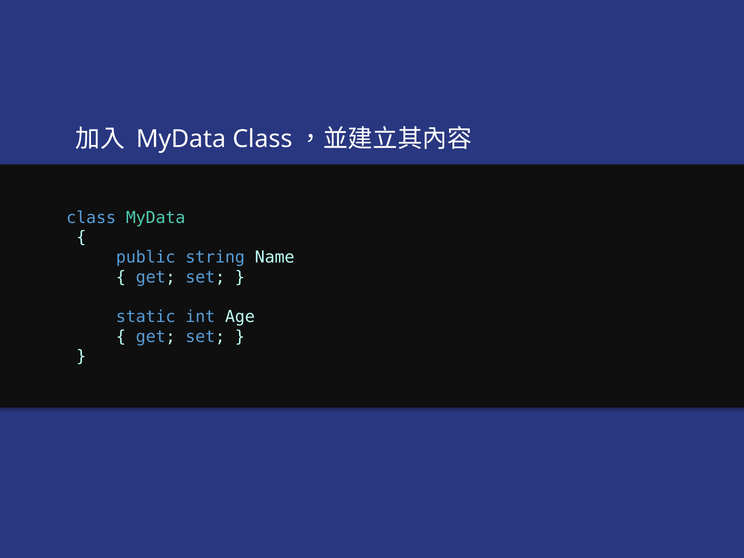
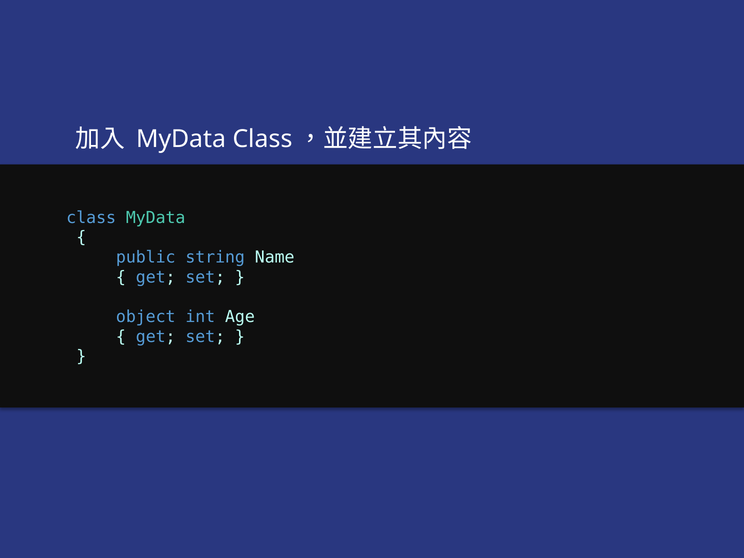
static: static -> object (146, 317)
